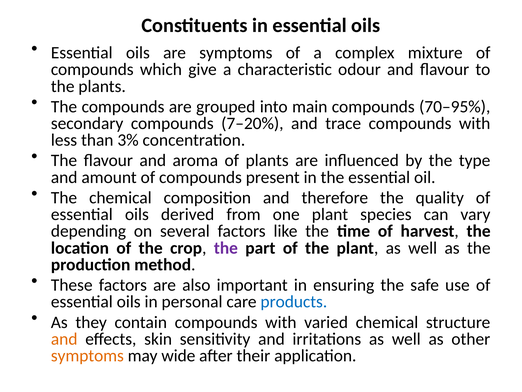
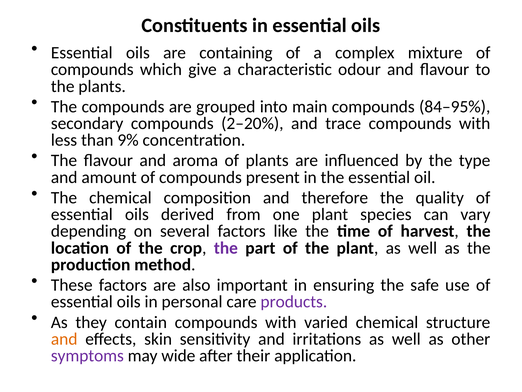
are symptoms: symptoms -> containing (236, 53)
70–95%: 70–95% -> 84–95% (455, 107)
7–20%: 7–20% -> 2–20% (252, 123)
3%: 3% -> 9% (128, 140)
products colour: blue -> purple (294, 301)
symptoms colour: orange -> purple (87, 355)
